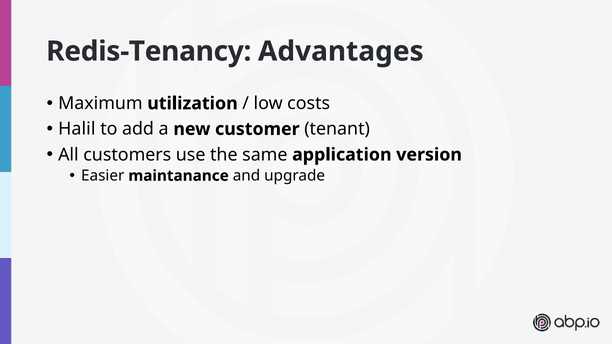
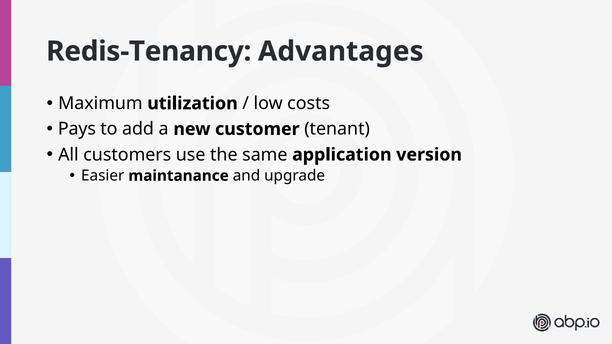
Halil: Halil -> Pays (77, 129)
